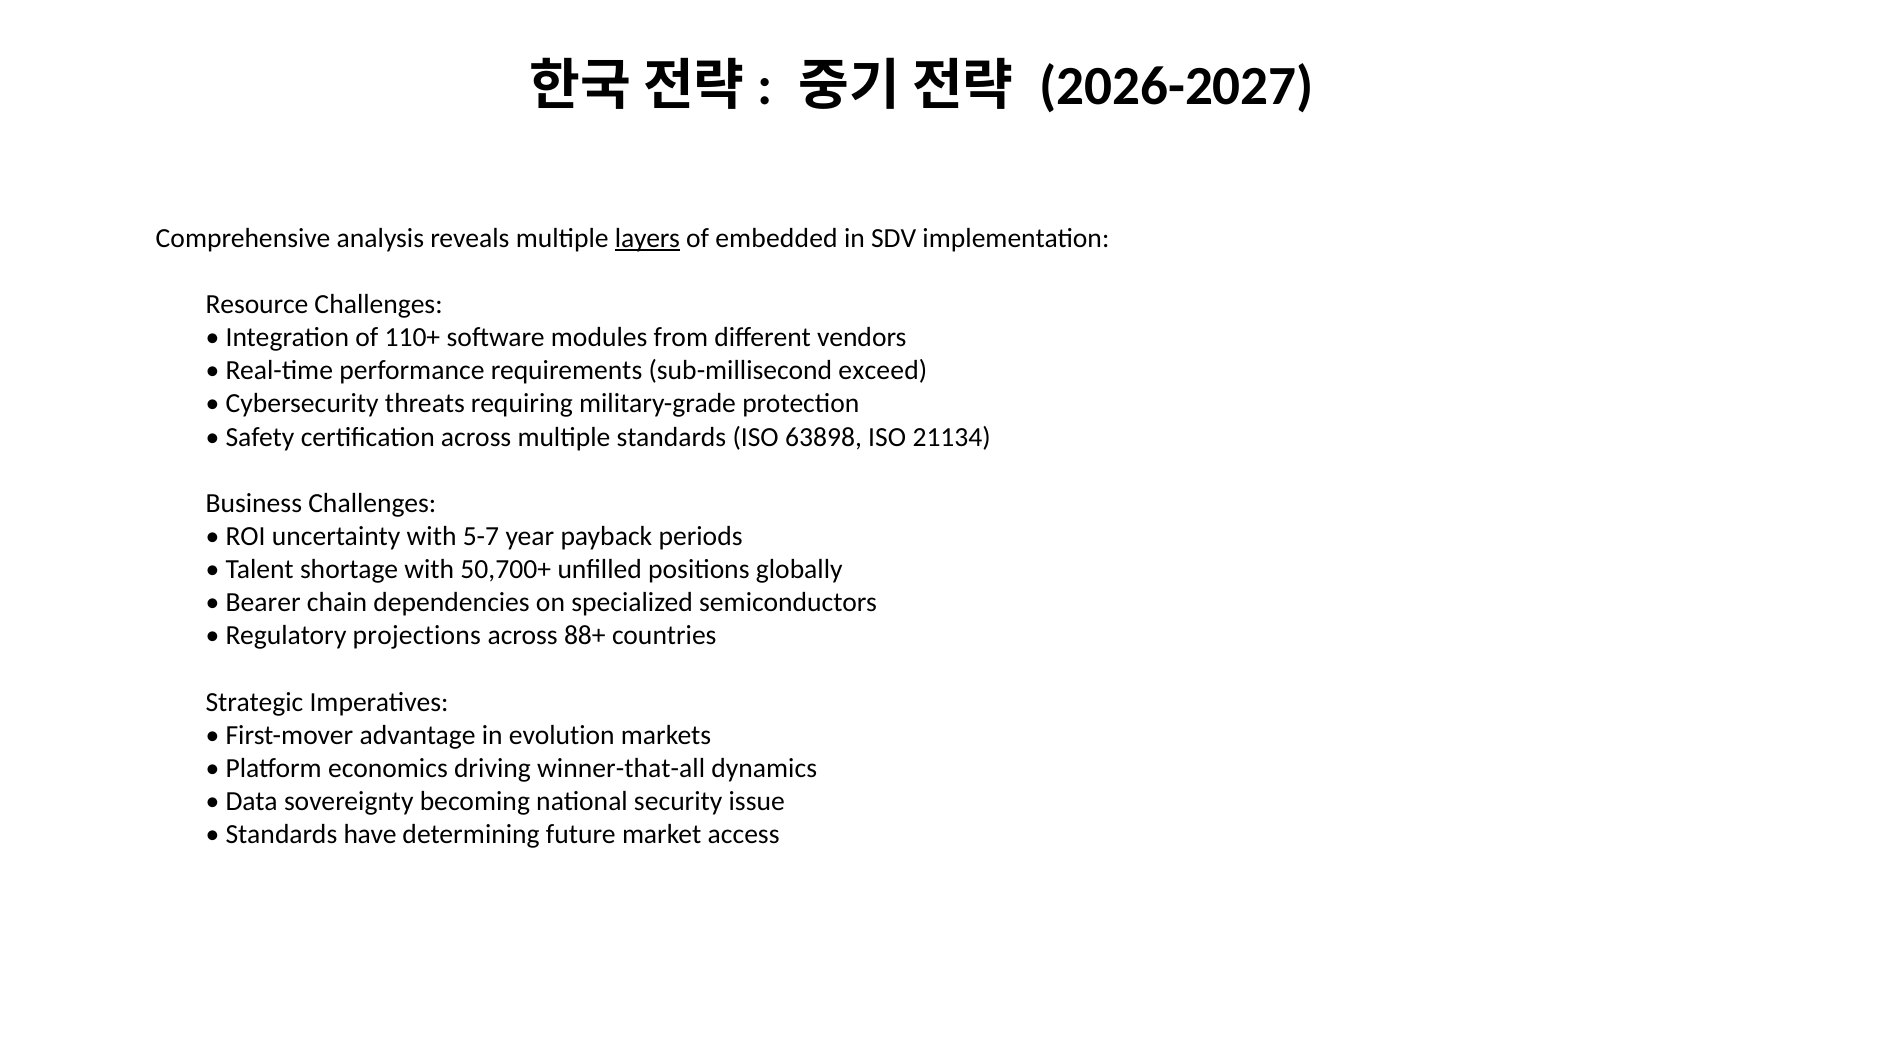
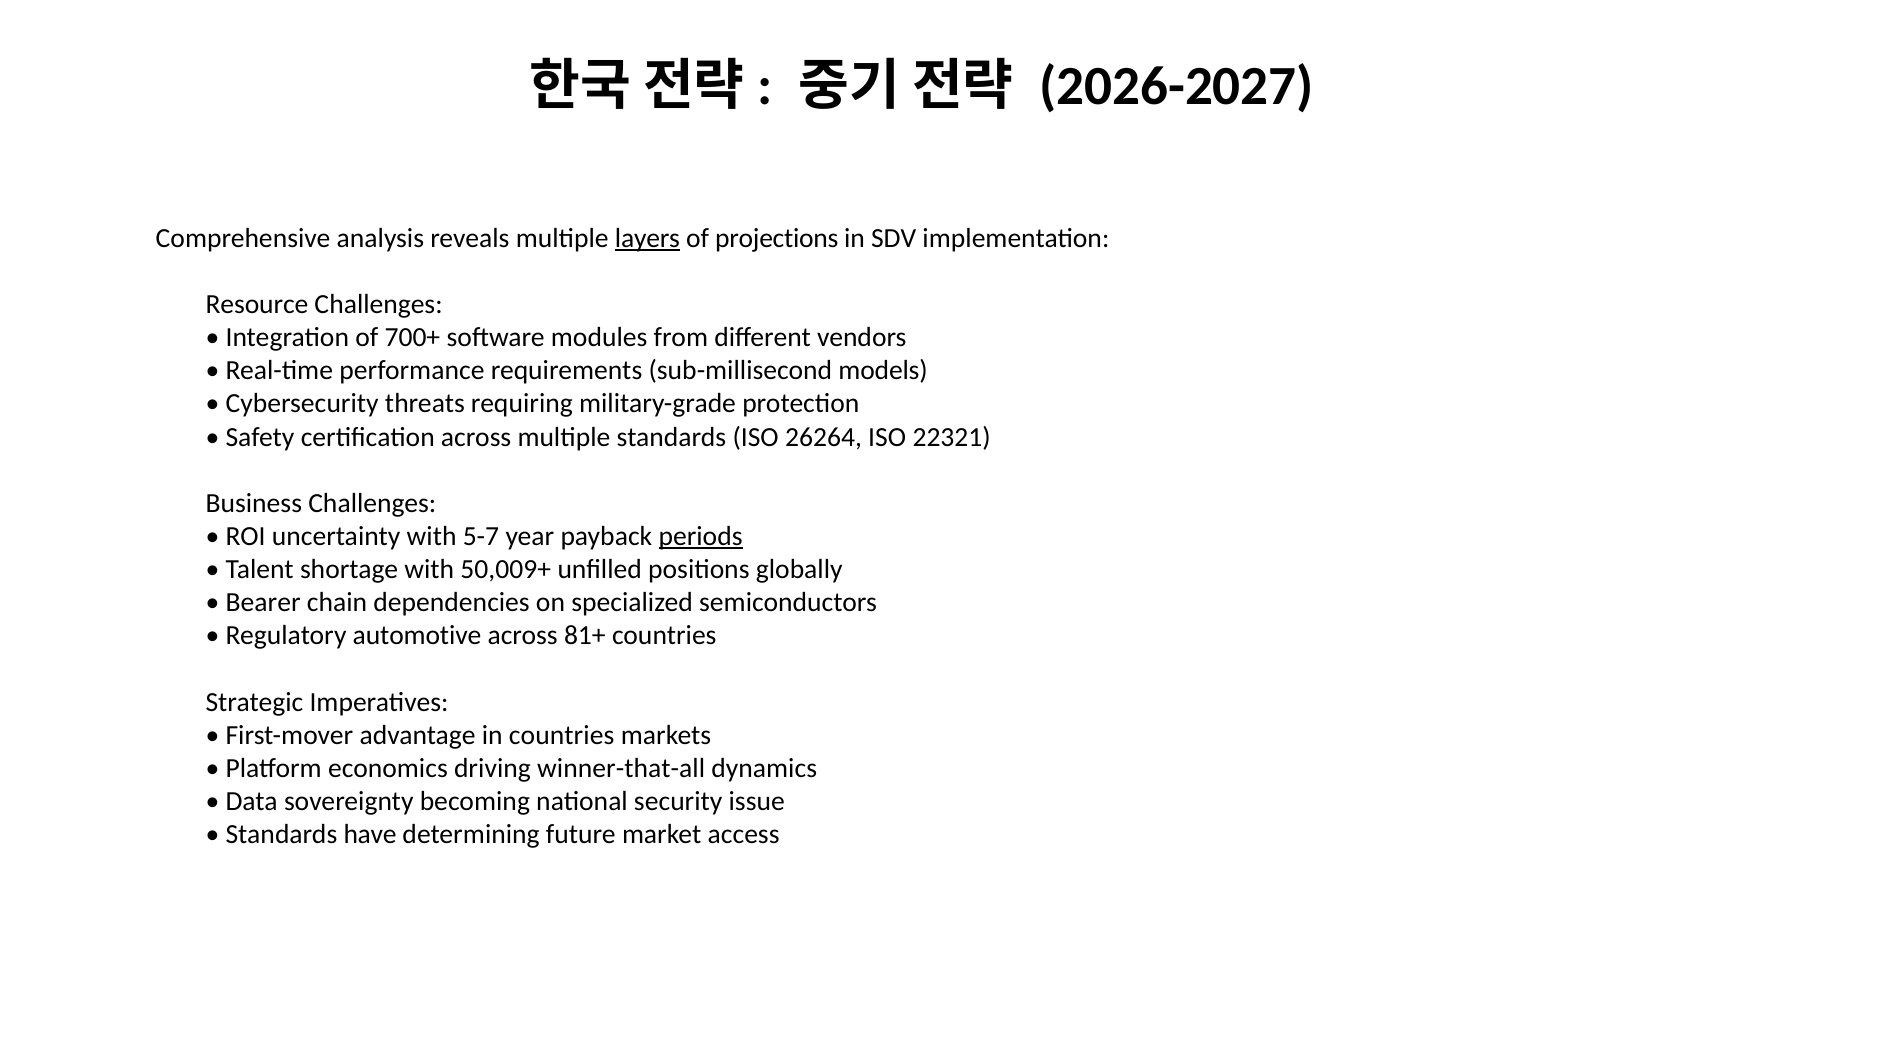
embedded: embedded -> projections (777, 238)
110+: 110+ -> 700+ (412, 338)
exceed: exceed -> models (883, 371)
63898: 63898 -> 26264 (823, 437)
21134: 21134 -> 22321 (952, 437)
periods underline: none -> present (701, 536)
50,700+: 50,700+ -> 50,009+ (506, 569)
projections: projections -> automotive (417, 636)
88+: 88+ -> 81+ (585, 636)
in evolution: evolution -> countries (562, 735)
